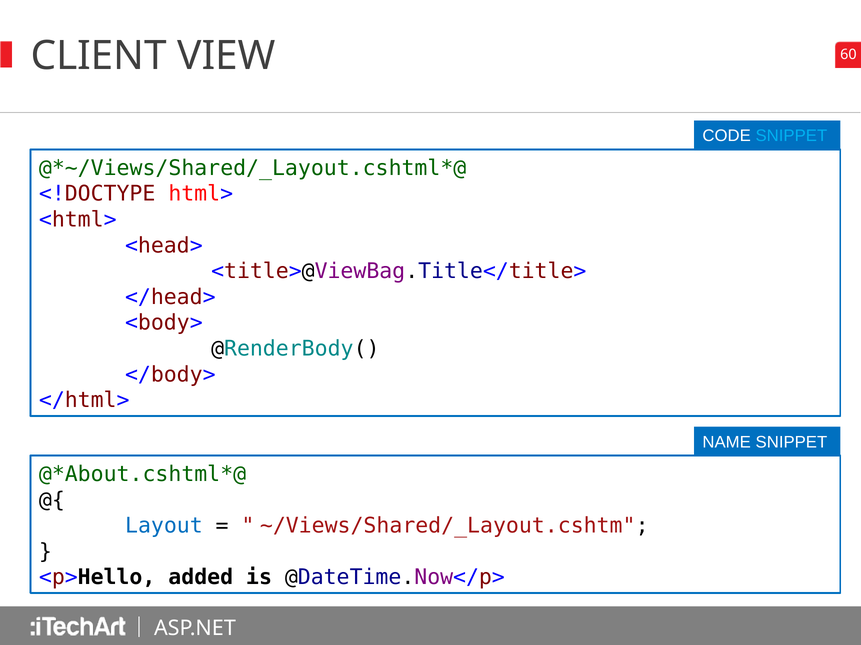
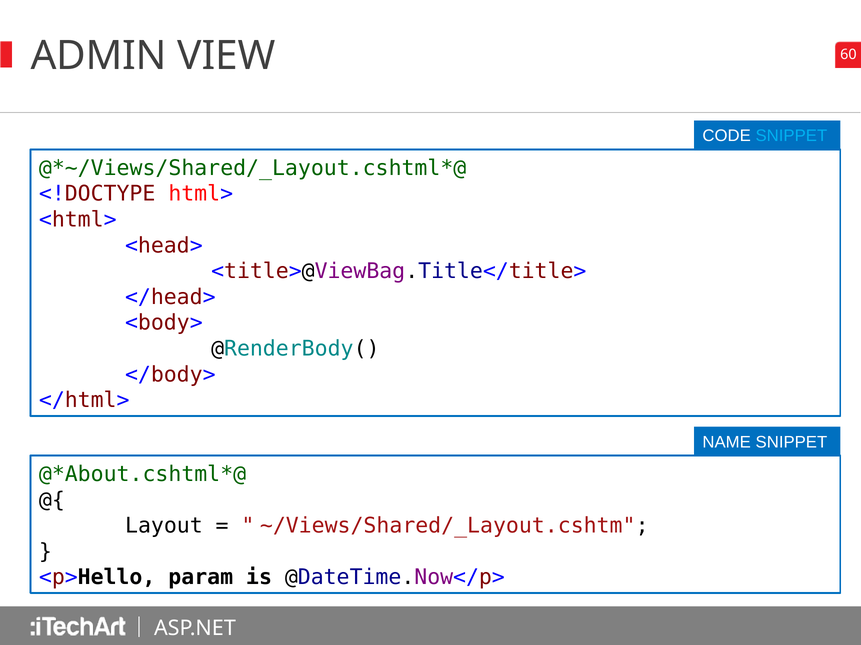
CLIENT: CLIENT -> ADMIN (99, 56)
Layout colour: blue -> black (164, 526)
added: added -> param (201, 578)
